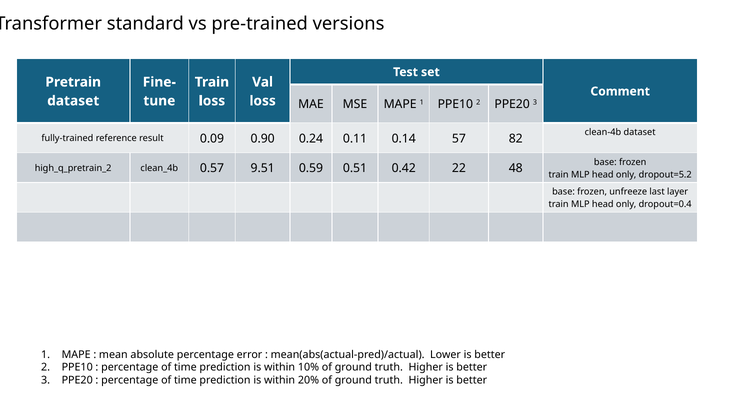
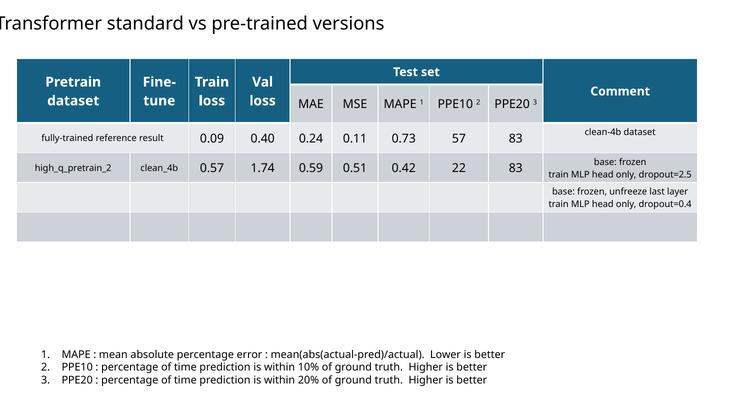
0.90: 0.90 -> 0.40 (263, 138)
0.14: 0.14 -> 0.73 (404, 138)
57 82: 82 -> 83 (516, 138)
9.51: 9.51 -> 1.74 (263, 168)
22 48: 48 -> 83 (516, 168)
dropout=5.2: dropout=5.2 -> dropout=2.5 (665, 174)
